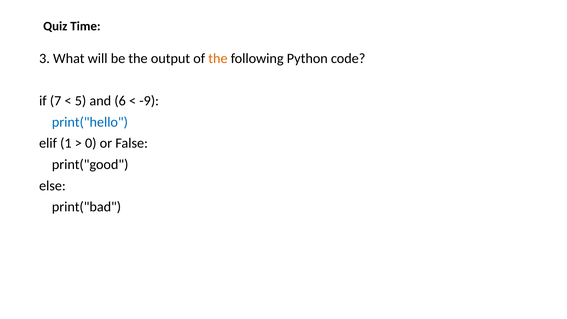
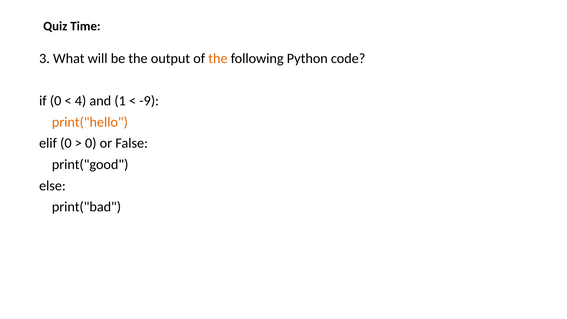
if 7: 7 -> 0 (56, 101)
5: 5 -> 4 (81, 101)
6: 6 -> 1 (120, 101)
print("hello colour: blue -> orange (90, 122)
elif 1: 1 -> 0 (66, 143)
